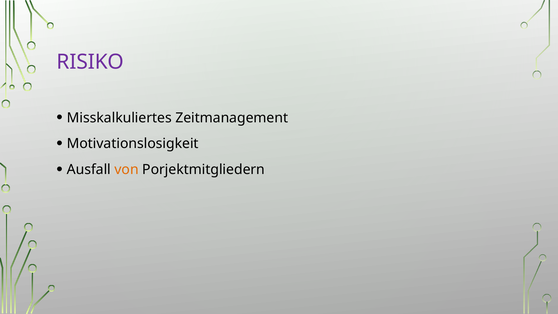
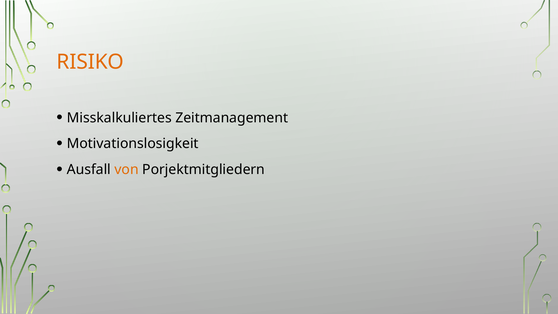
RISIKO colour: purple -> orange (90, 62)
